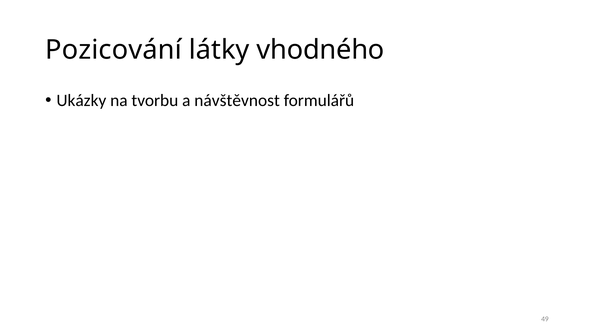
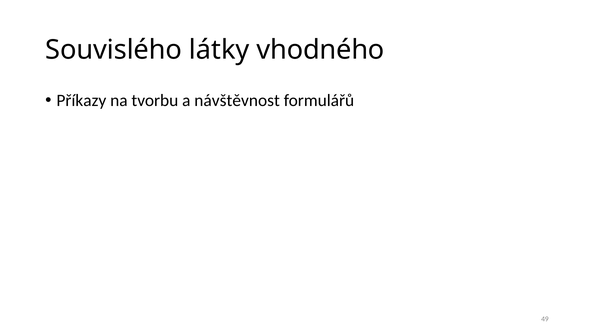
Pozicování: Pozicování -> Souvislého (114, 50)
Ukázky: Ukázky -> Příkazy (81, 100)
